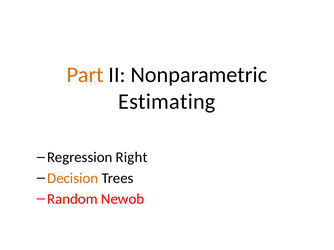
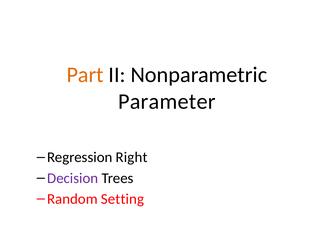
Estimating: Estimating -> Parameter (167, 102)
Decision colour: orange -> purple (73, 178)
Newob: Newob -> Setting (123, 199)
